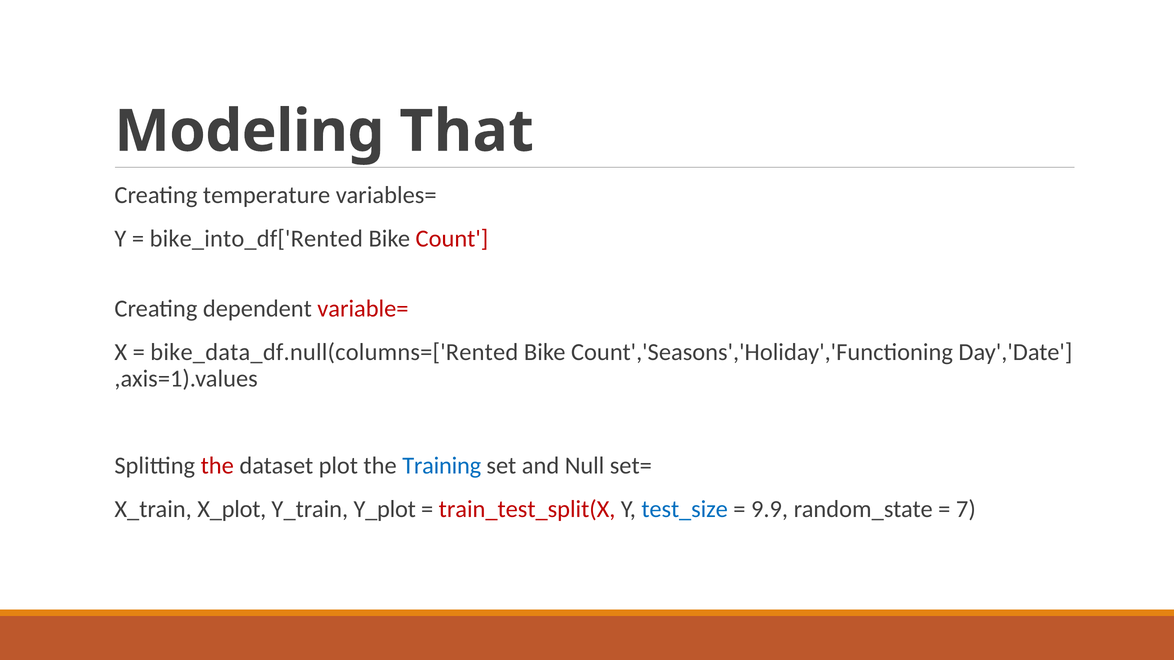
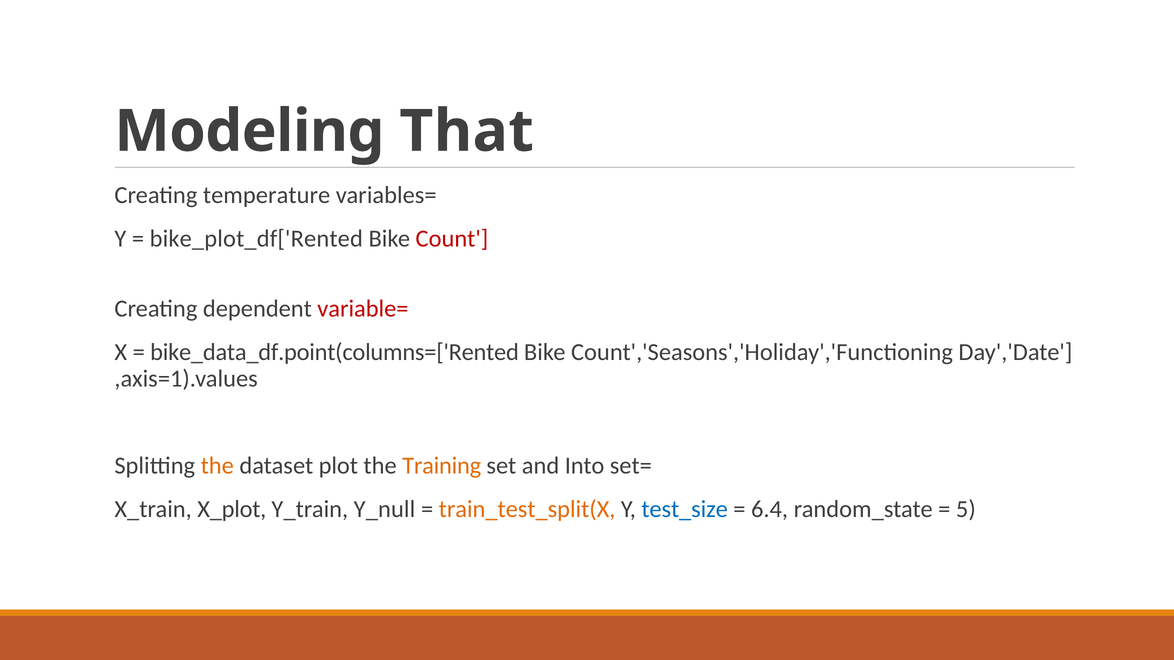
bike_into_df['Rented: bike_into_df['Rented -> bike_plot_df['Rented (256, 239)
bike_data_df.null(columns=['Rented: bike_data_df.null(columns=['Rented -> bike_data_df.point(columns=['Rented (335, 352)
the colour: red -> orange (217, 466)
Training colour: blue -> orange (442, 466)
Null: Null -> Into (585, 466)
Y_plot: Y_plot -> Y_null (385, 509)
train_test_split(X colour: red -> orange (527, 509)
9.9: 9.9 -> 6.4 (770, 509)
7: 7 -> 5 (966, 509)
